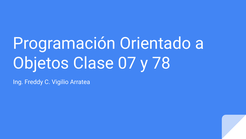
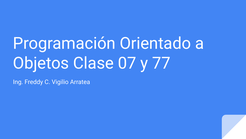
78: 78 -> 77 (161, 63)
